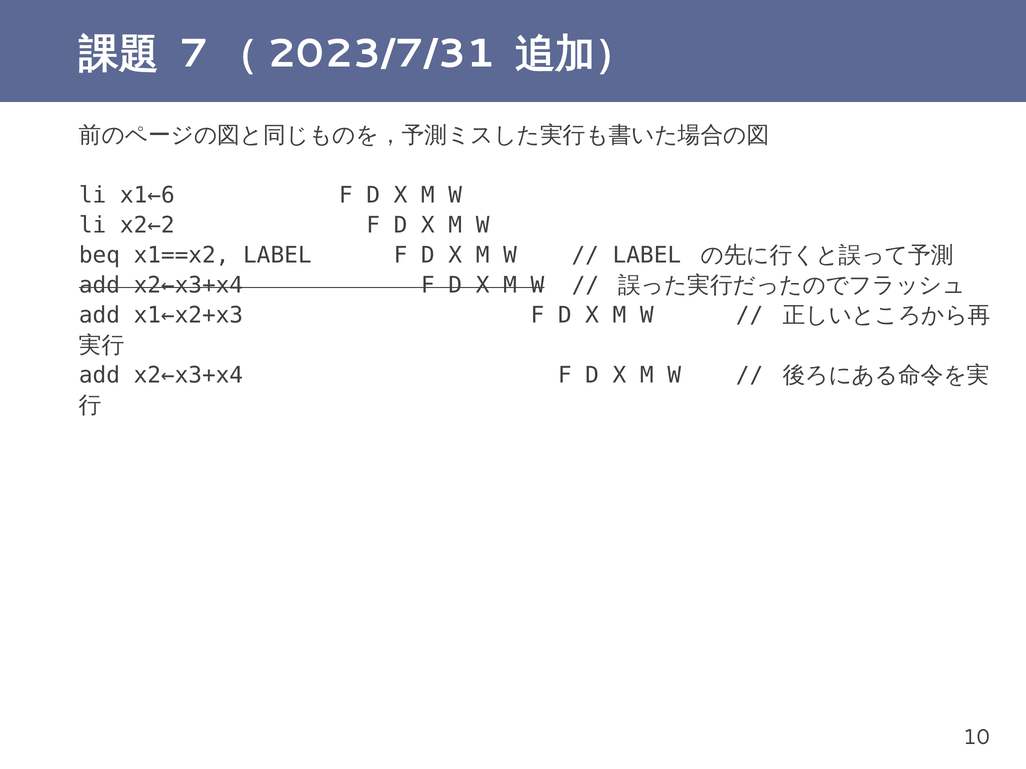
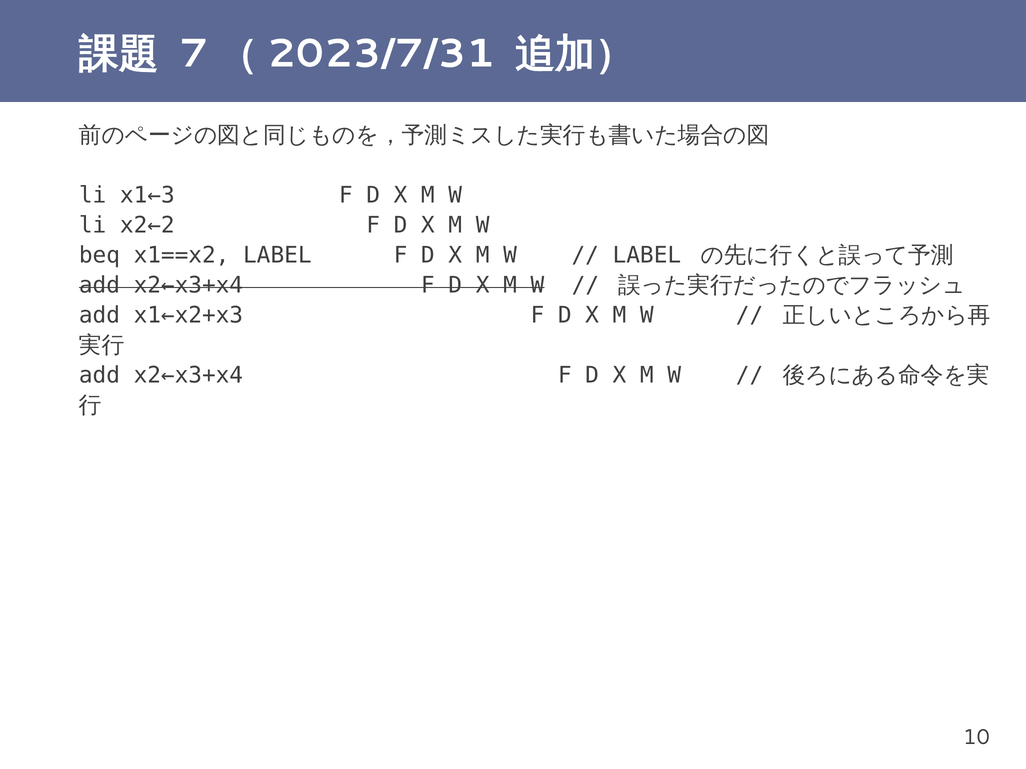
x1←6: x1←6 -> x1←3 (147, 195)
